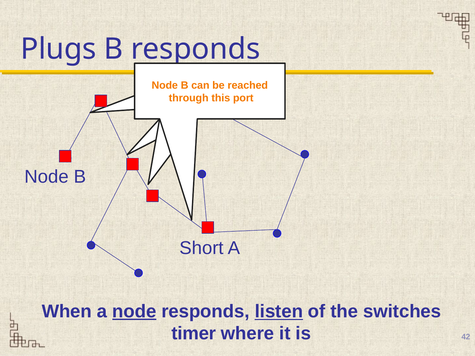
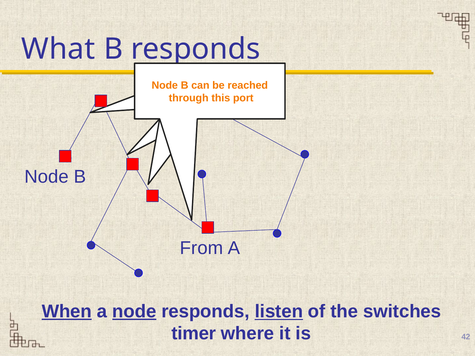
Plugs: Plugs -> What (58, 49)
Short: Short -> From (202, 248)
When underline: none -> present (67, 312)
